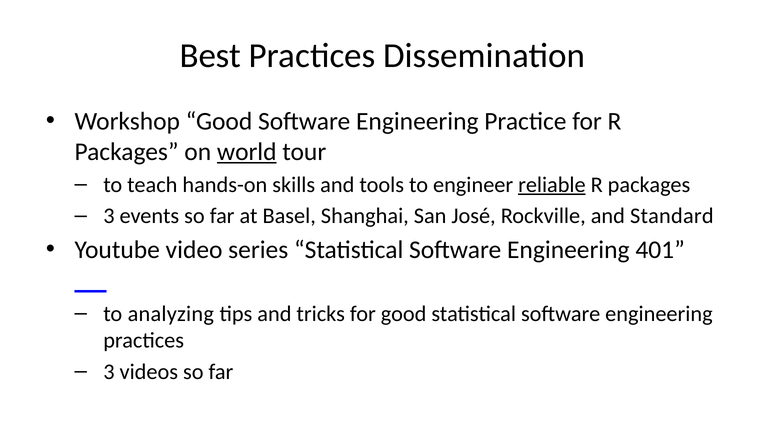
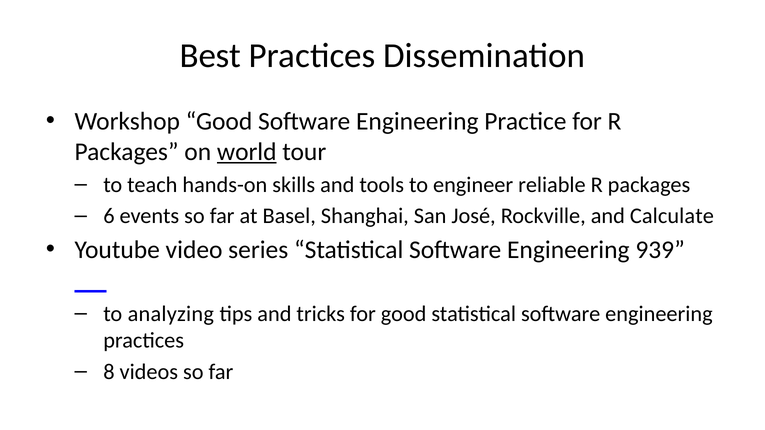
reliable underline: present -> none (552, 185)
3: 3 -> 6 (109, 216)
Standard: Standard -> Calculate (672, 216)
401: 401 -> 939 (660, 250)
3: 3 -> 8 (109, 372)
